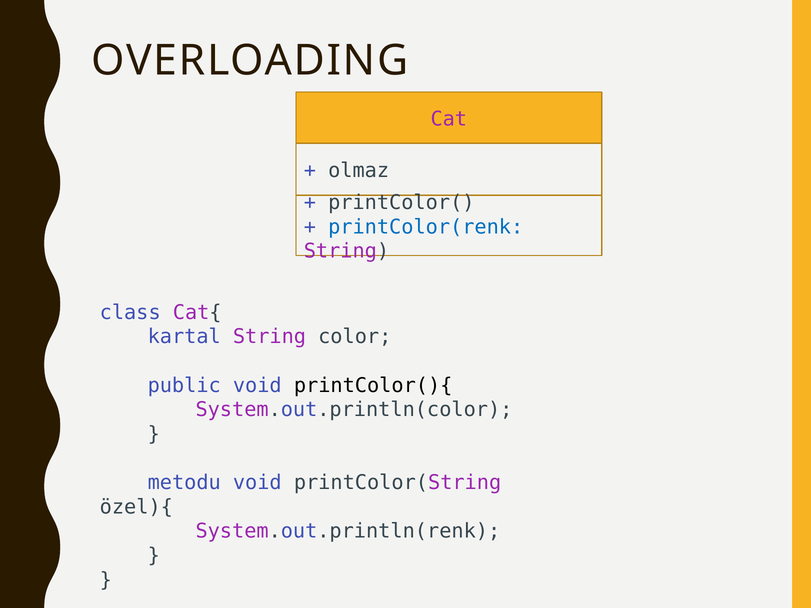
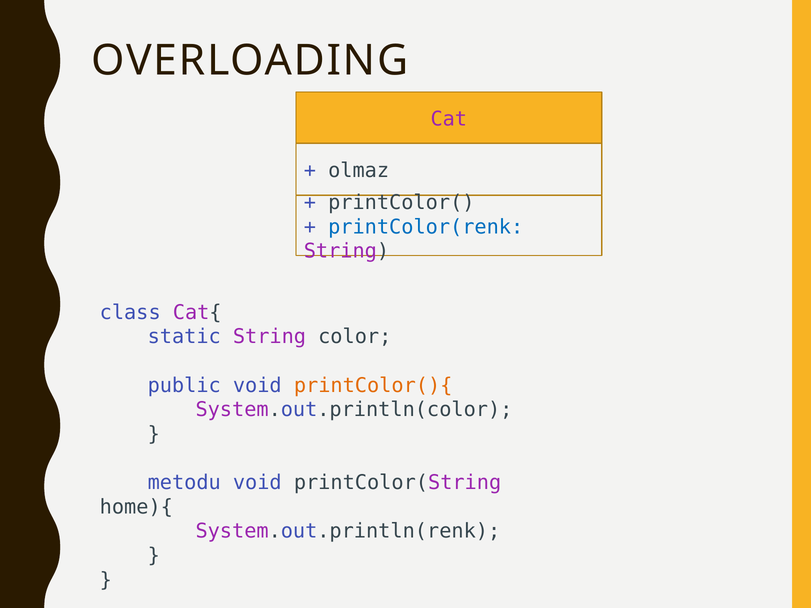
kartal: kartal -> static (184, 337)
printColor(){ colour: black -> orange (373, 385)
özel){: özel){ -> home){ (136, 507)
